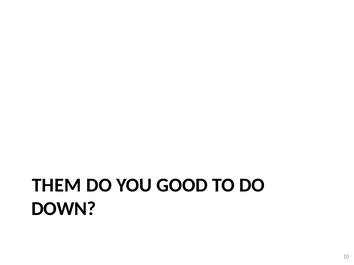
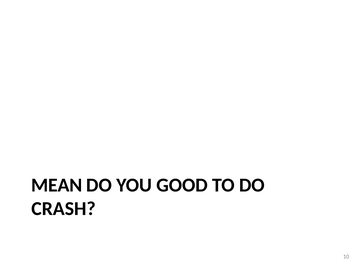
THEM: THEM -> MEAN (57, 186)
DOWN: DOWN -> CRASH (64, 209)
